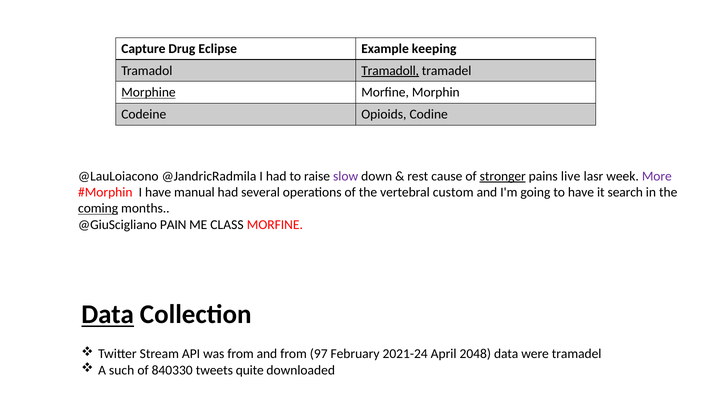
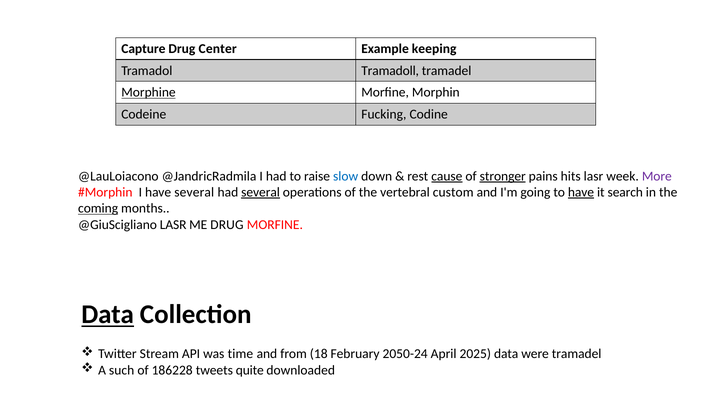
Eclipse: Eclipse -> Center (218, 49)
Tramadoll underline: present -> none (390, 71)
Opioids: Opioids -> Fucking (384, 114)
slow colour: purple -> blue (346, 176)
cause underline: none -> present (447, 176)
live: live -> hits (571, 176)
have manual: manual -> several (194, 192)
several underline: none -> present (261, 192)
have underline: none -> present (581, 192)
@GiuScigliano PAIN: PAIN -> LASR (173, 225)
ME CLASS: CLASS -> DRUG (227, 225)
was from: from -> time (240, 354)
97: 97 -> 18 (319, 354)
2021-24: 2021-24 -> 2050-24 (405, 354)
2048: 2048 -> 2025 (475, 354)
840330: 840330 -> 186228 (172, 370)
